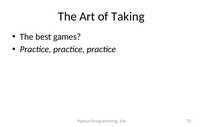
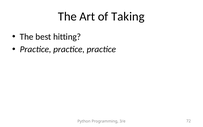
games: games -> hitting (67, 37)
